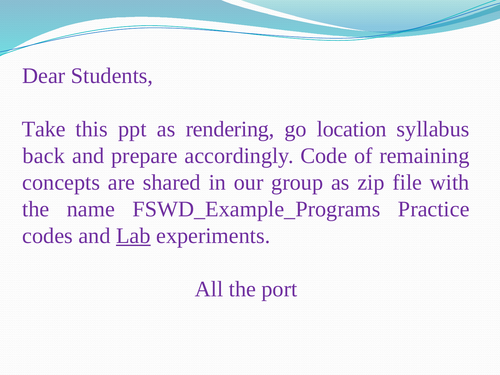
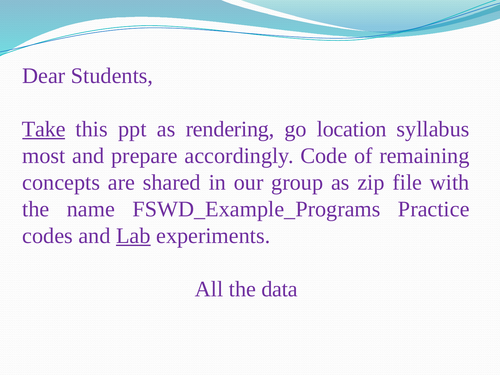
Take underline: none -> present (44, 129)
back: back -> most (44, 156)
port: port -> data (280, 289)
